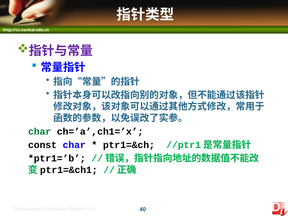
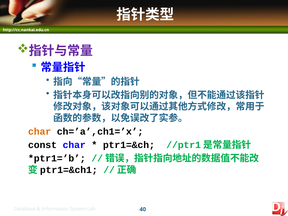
char colour: green -> orange (40, 132)
